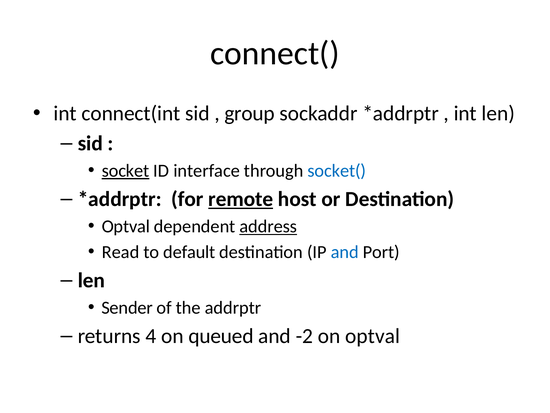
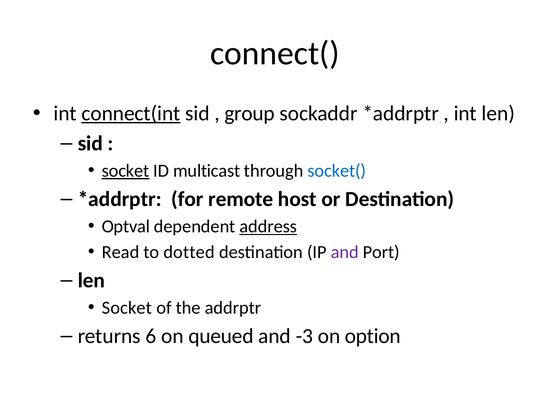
connect(int underline: none -> present (131, 113)
interface: interface -> multicast (207, 171)
remote underline: present -> none (241, 199)
default: default -> dotted (189, 252)
and colour: blue -> purple (345, 252)
Sender: Sender -> Socket (127, 308)
4: 4 -> 6 (151, 336)
-2: -2 -> -3 (304, 336)
on optval: optval -> option (373, 336)
